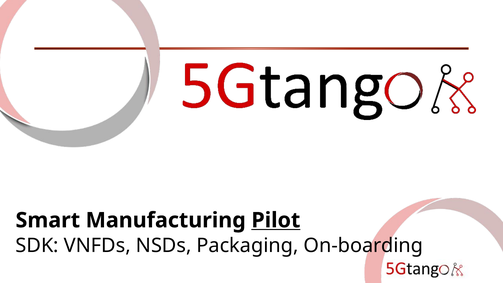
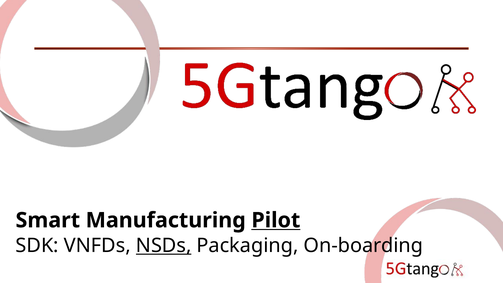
NSDs underline: none -> present (164, 246)
